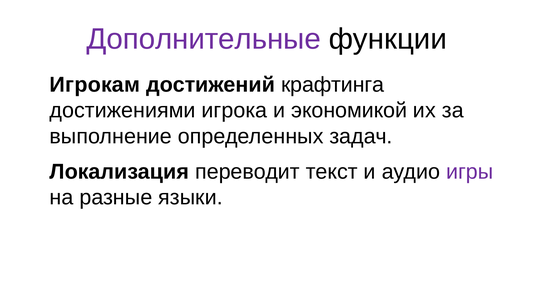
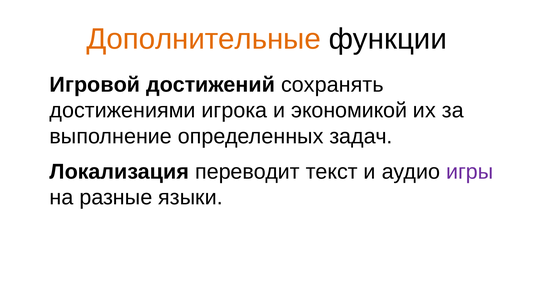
Дополнительные colour: purple -> orange (204, 39)
Игрокам: Игрокам -> Игровой (95, 85)
крафтинга: крафтинга -> сохранять (332, 85)
